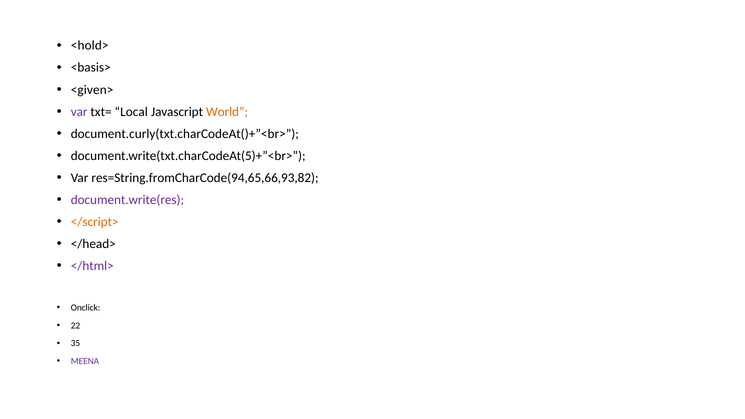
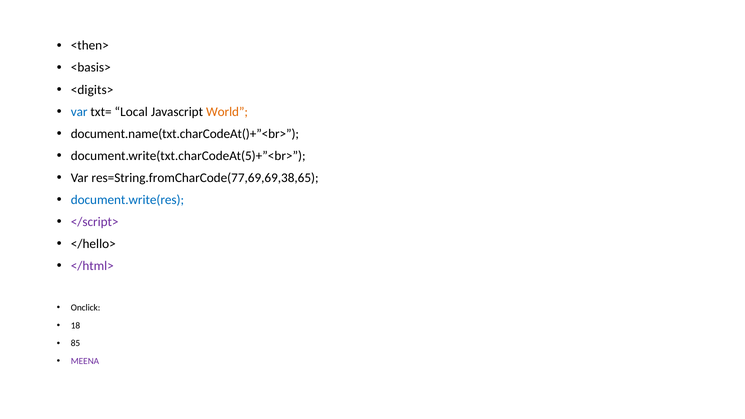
<hold>: <hold> -> <then> (90, 46)
<given>: <given> -> <digits> (92, 90)
var colour: purple -> blue (79, 112)
document.curly(txt.charCodeAt()+”<br>: document.curly(txt.charCodeAt()+”<br> -> document.name(txt.charCodeAt()+”<br> (185, 134)
res=String.fromCharCode(94,65,66,93,82: res=String.fromCharCode(94,65,66,93,82 -> res=String.fromCharCode(77,69,69,38,65 (205, 178)
document.write(res colour: purple -> blue (127, 200)
</script> colour: orange -> purple (95, 222)
</head>: </head> -> </hello> (93, 244)
22: 22 -> 18 (75, 326)
35: 35 -> 85 (75, 343)
